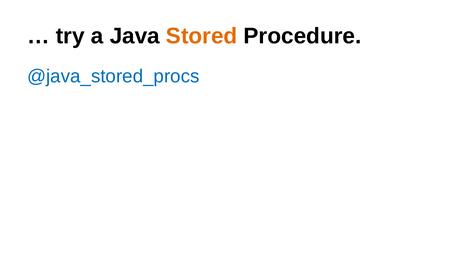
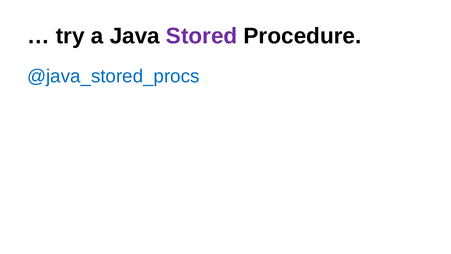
Stored colour: orange -> purple (202, 36)
